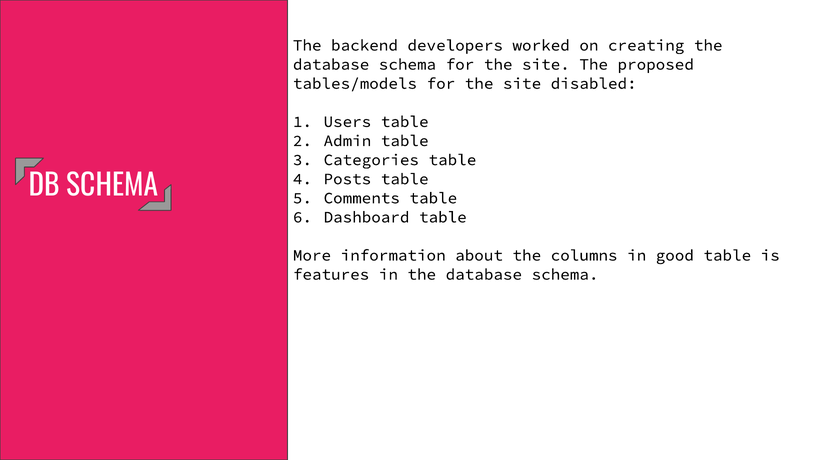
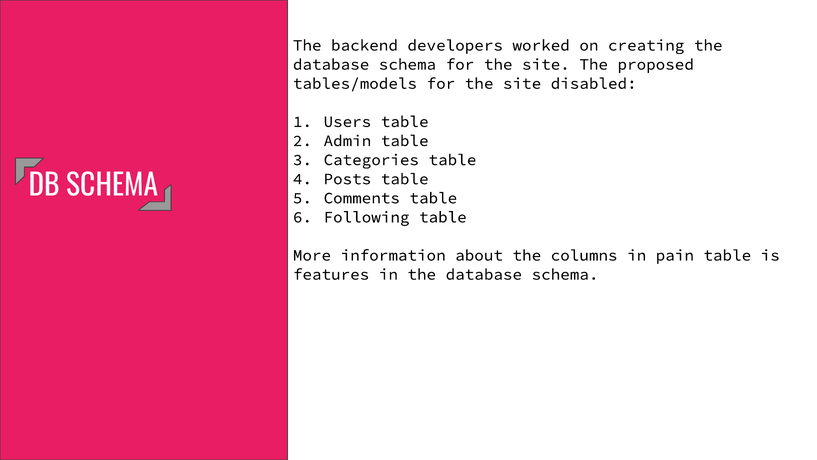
Dashboard: Dashboard -> Following (367, 217)
good: good -> pain (675, 255)
